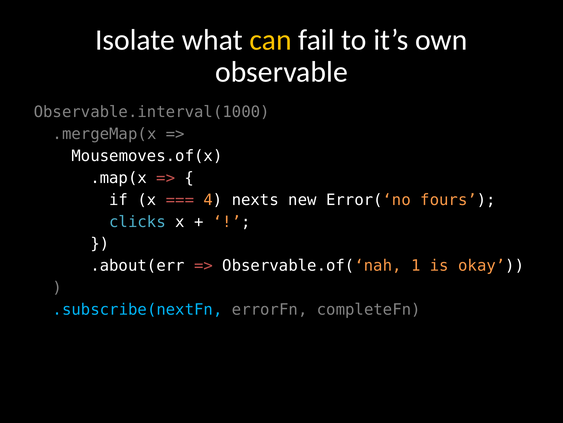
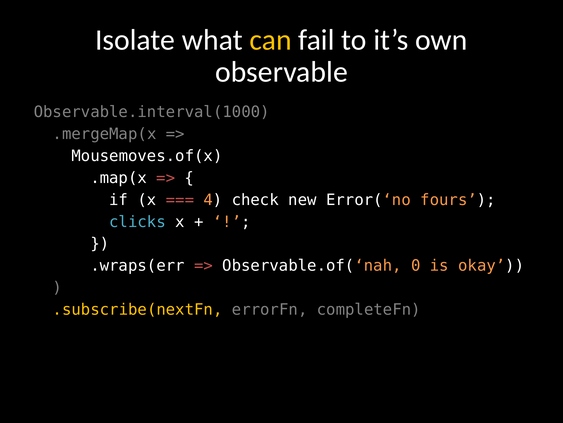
nexts: nexts -> check (255, 200)
.about(err: .about(err -> .wraps(err (138, 265)
1: 1 -> 0 (416, 265)
.subscribe(nextFn colour: light blue -> yellow (138, 309)
